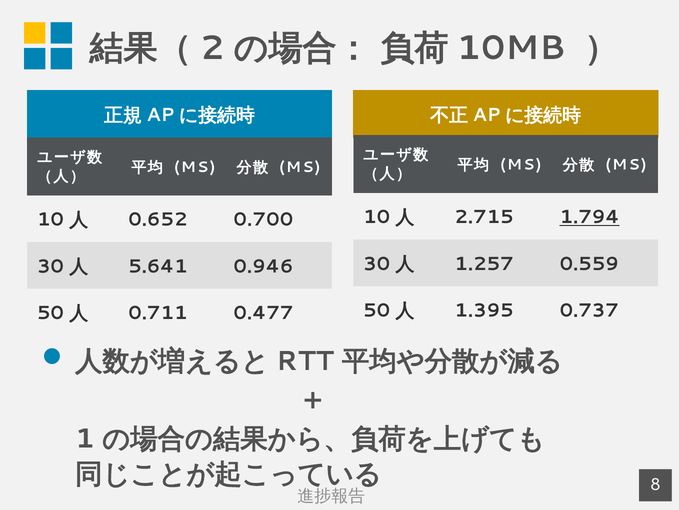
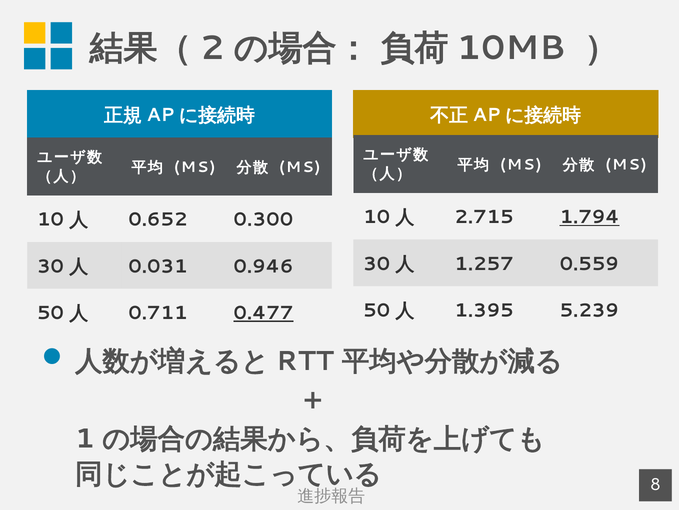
0.700: 0.700 -> 0.300 (263, 219)
5.641: 5.641 -> 0.031 (158, 266)
0.737: 0.737 -> 5.239 (589, 310)
0.477 underline: none -> present (263, 313)
